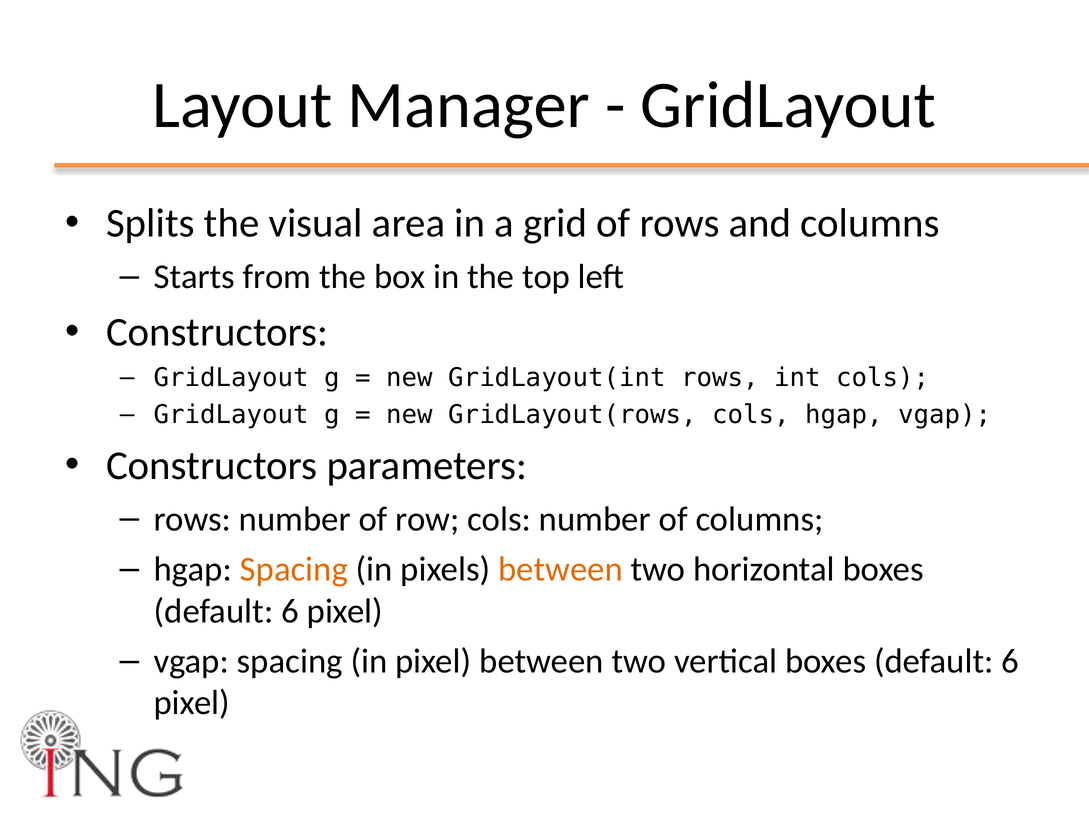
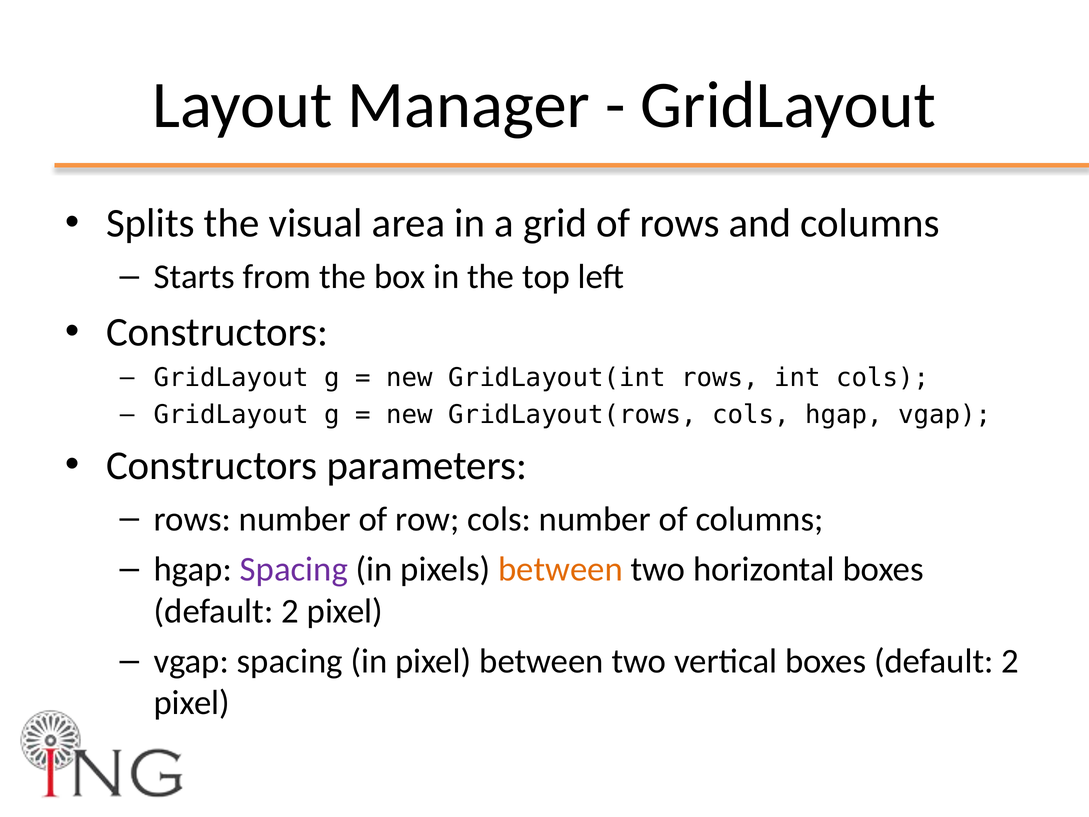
Spacing colour: orange -> purple (294, 569)
6: 6 -> 2 (290, 611)
vertical boxes default 6: 6 -> 2 (1010, 661)
